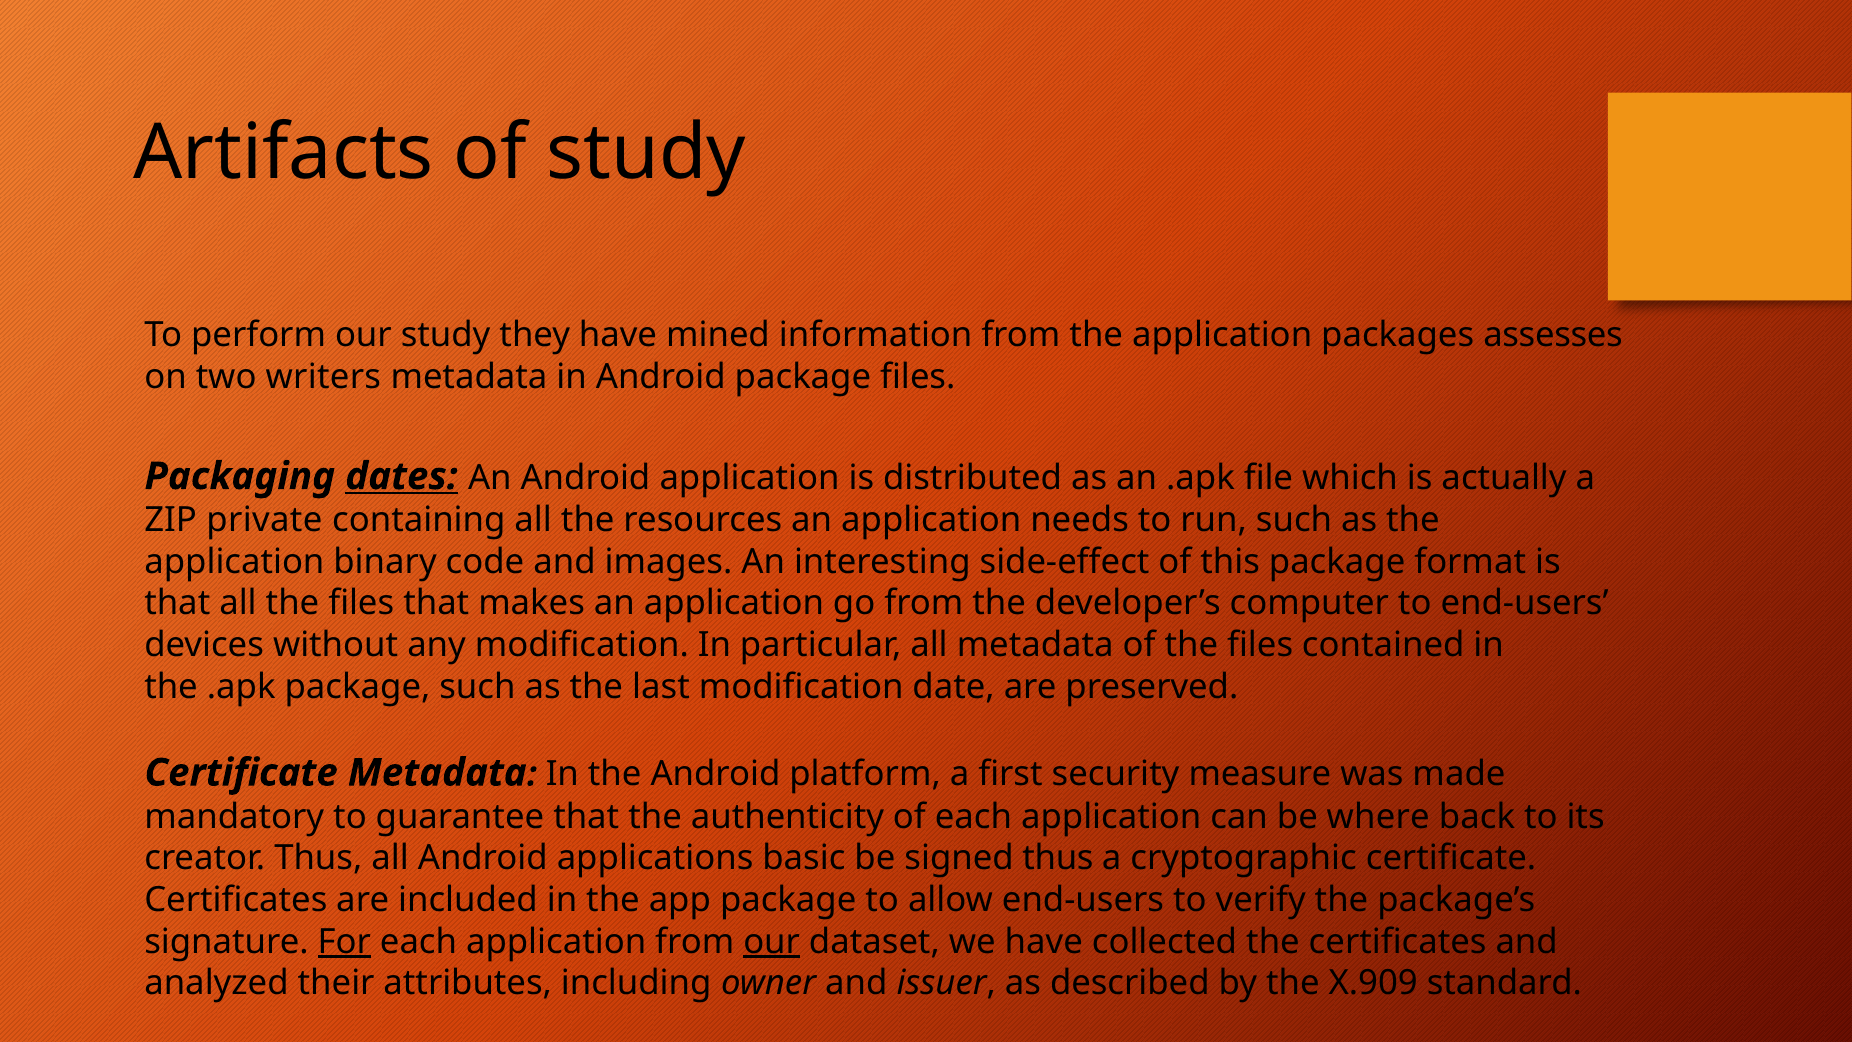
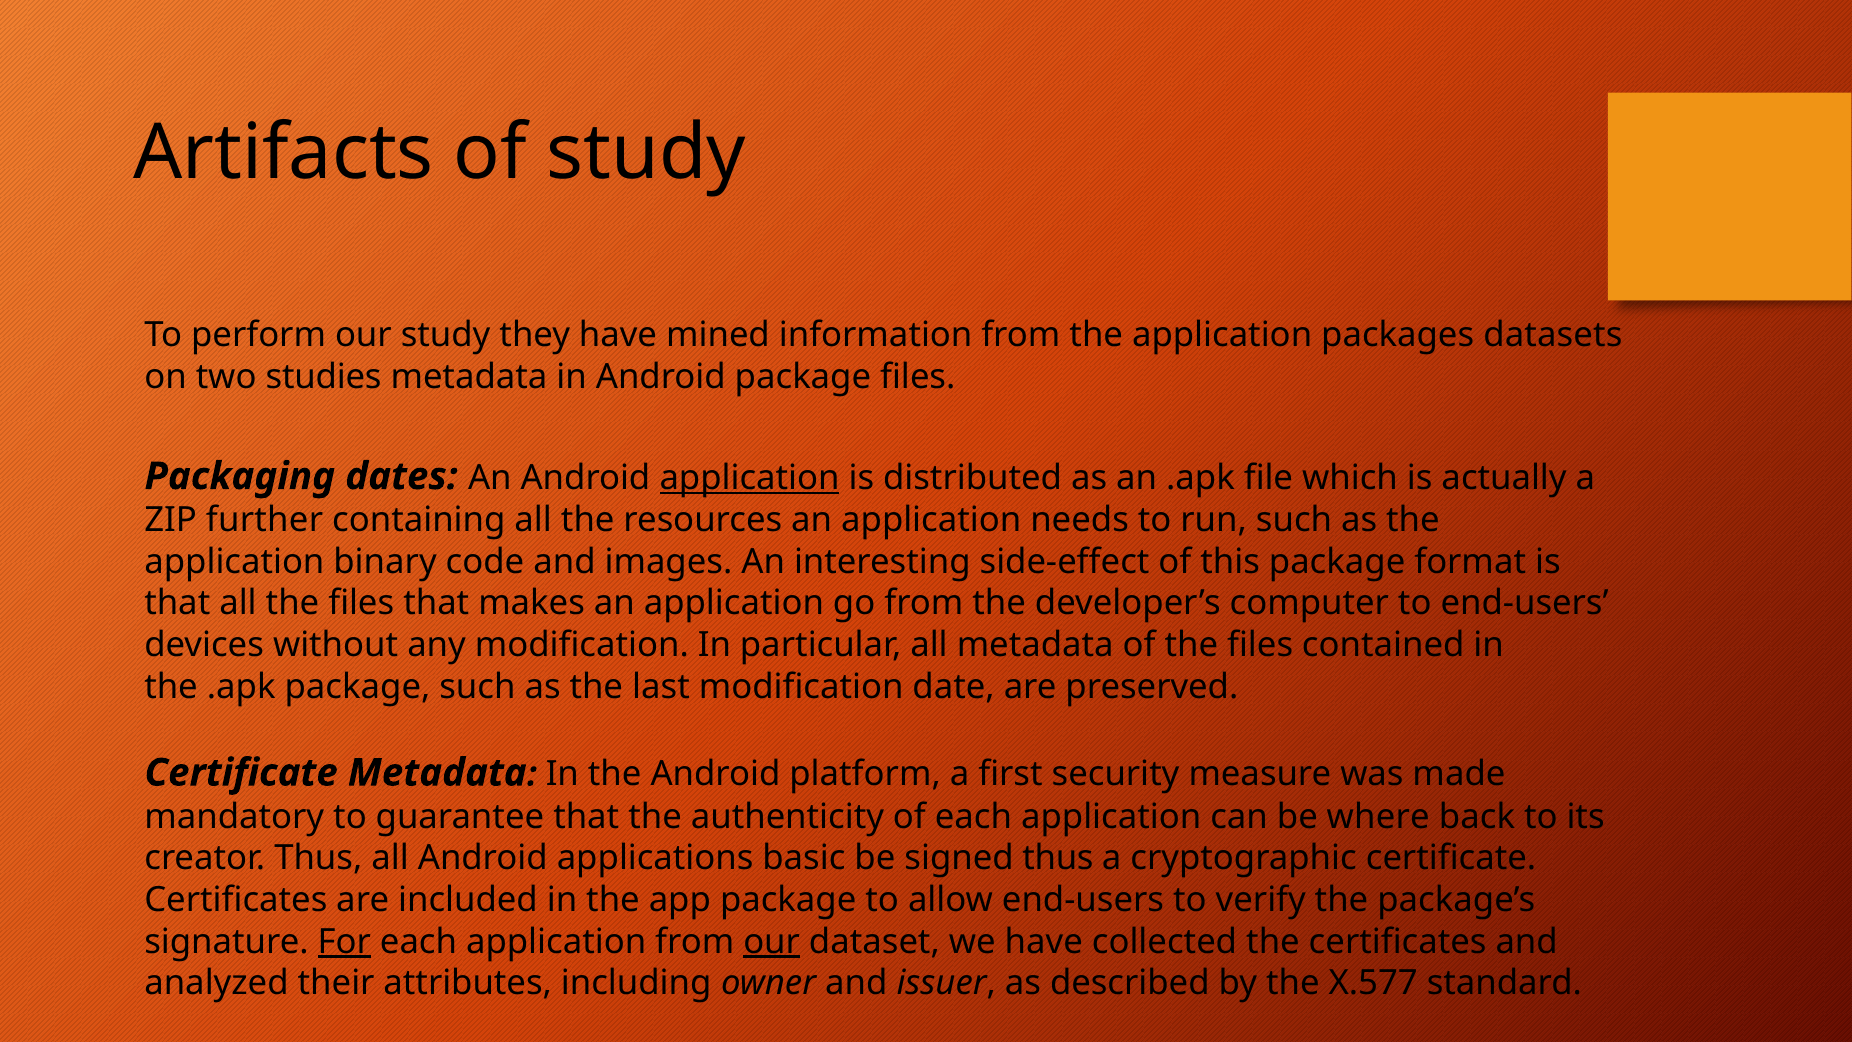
assesses: assesses -> datasets (1553, 335)
writers: writers -> studies (324, 376)
dates underline: present -> none (402, 476)
application underline: none -> present (750, 478)
private: private -> further (265, 520)
X.909: X.909 -> X.577 (1373, 983)
